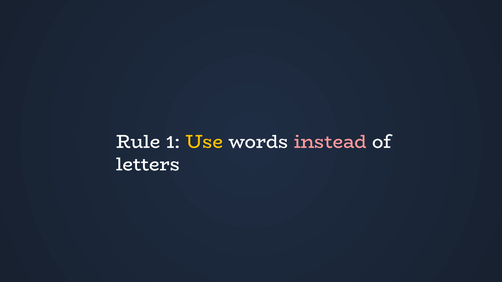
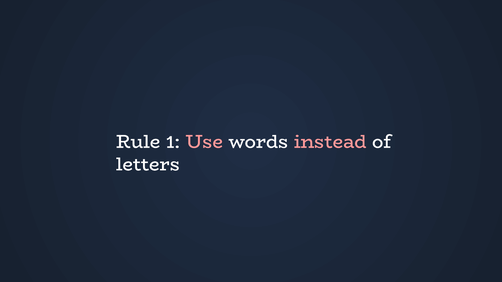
Use colour: yellow -> pink (204, 142)
